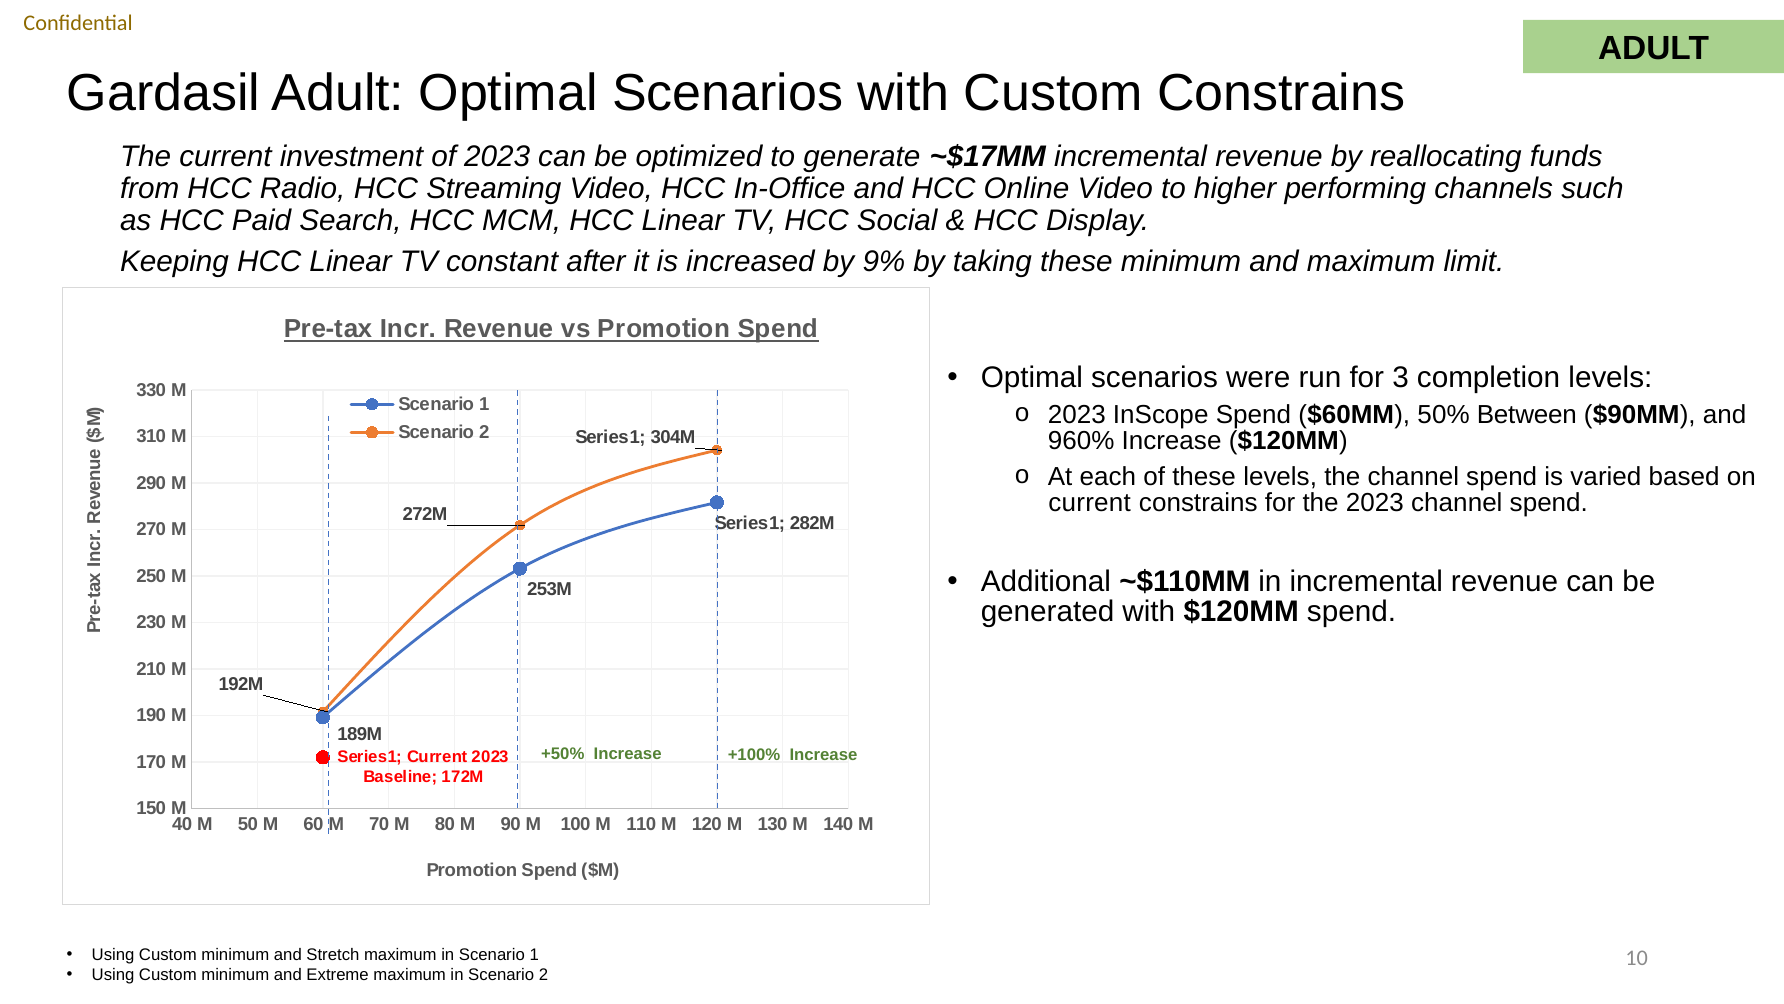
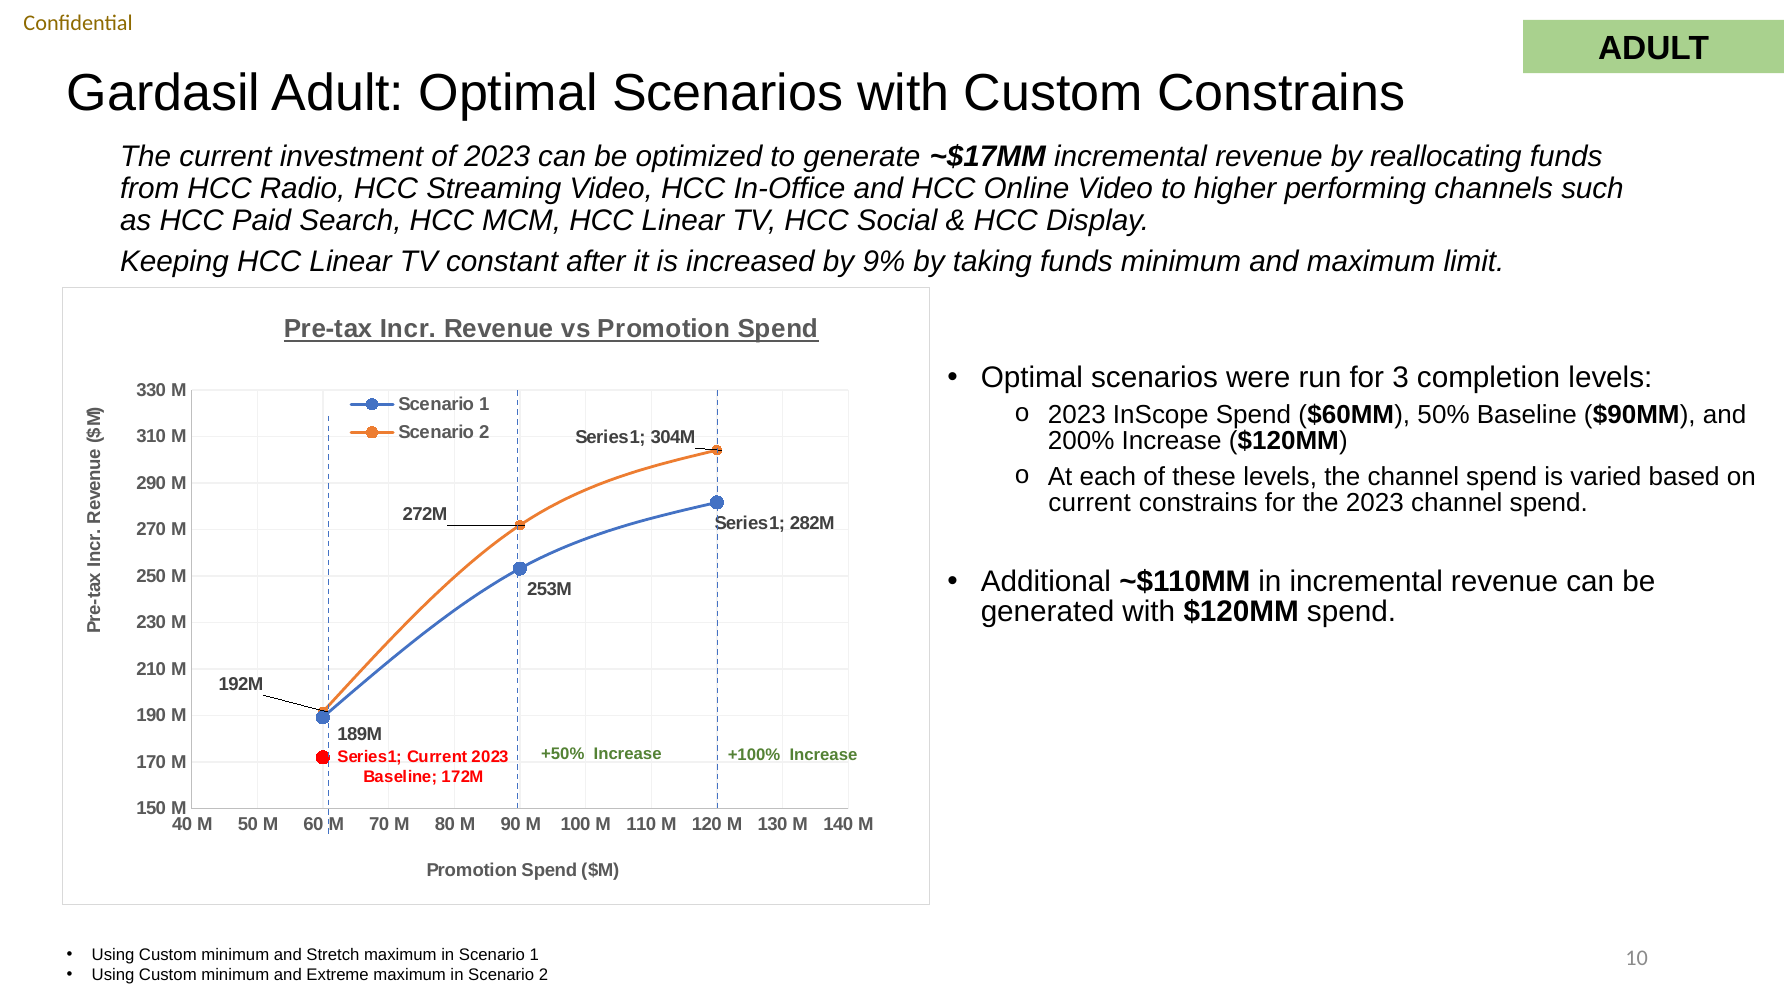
taking these: these -> funds (1076, 262)
50% Between: Between -> Baseline (1527, 415)
960%: 960% -> 200% (1081, 441)
